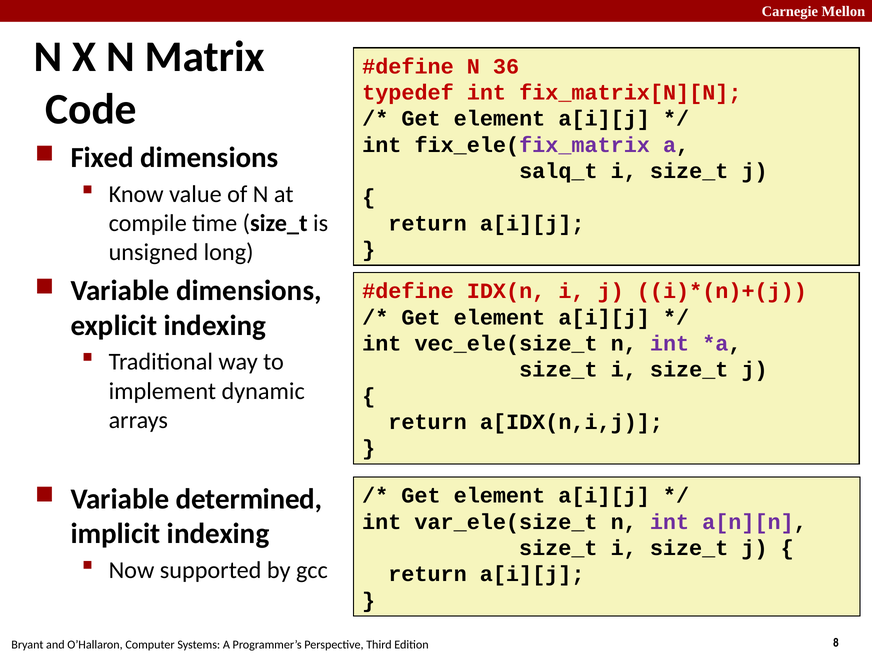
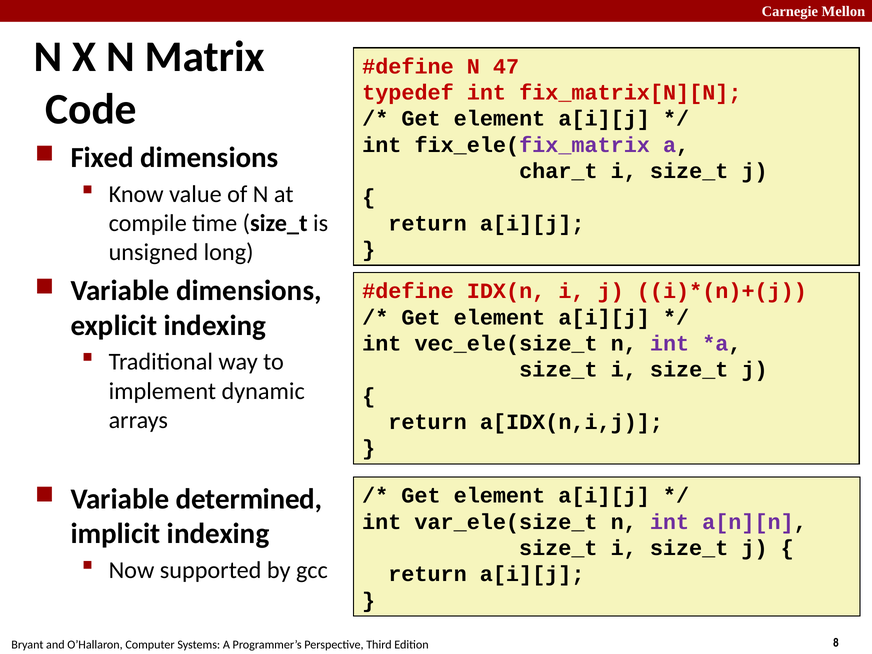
36: 36 -> 47 (506, 66)
salq_t: salq_t -> char_t (558, 171)
